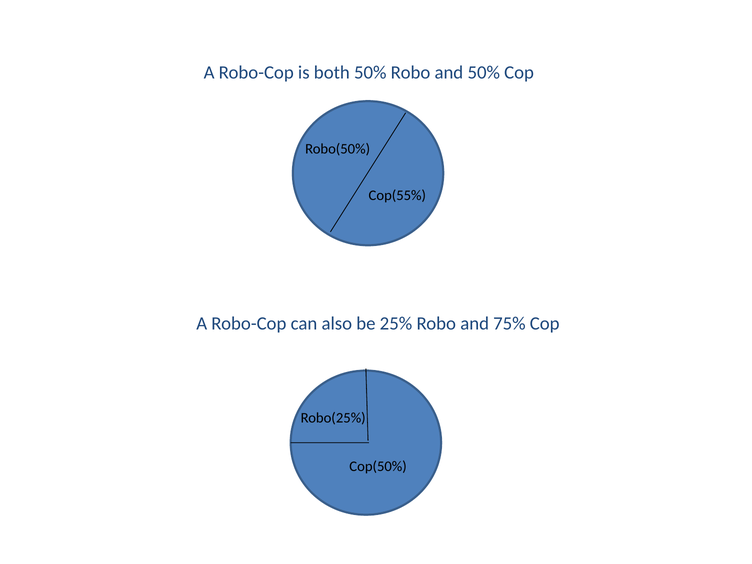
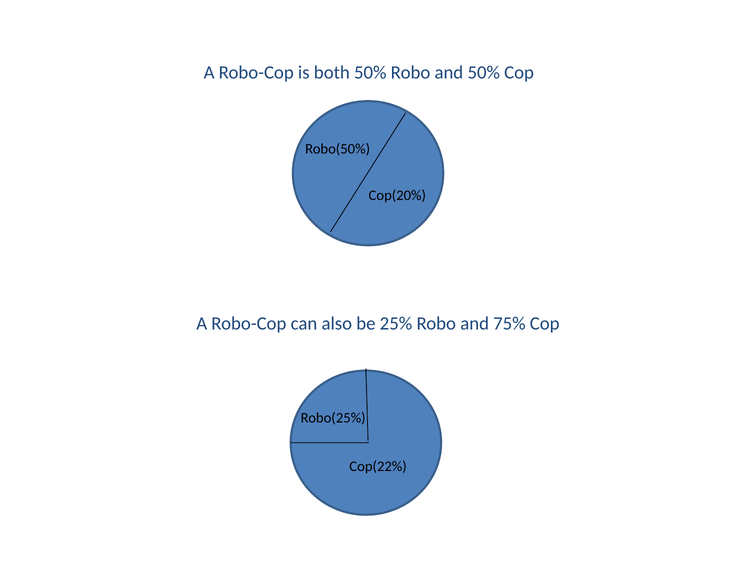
Cop(55%: Cop(55% -> Cop(20% (397, 195)
Cop(50%: Cop(50% -> Cop(22% (378, 466)
